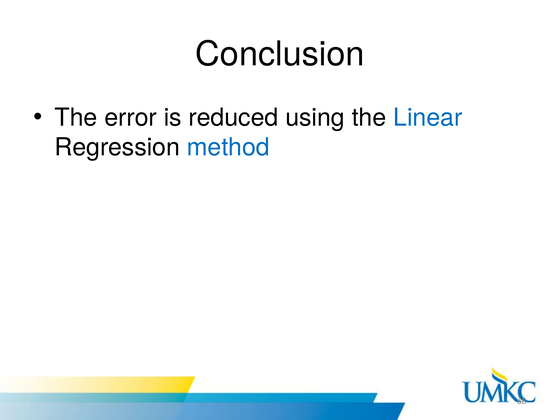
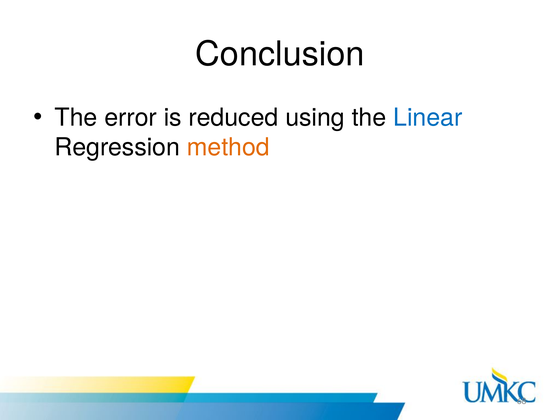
method colour: blue -> orange (228, 147)
